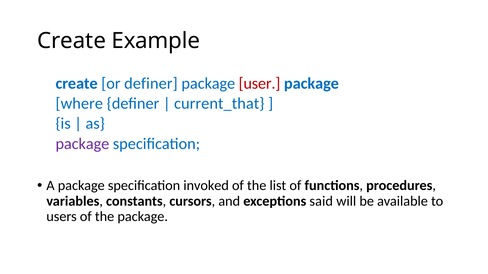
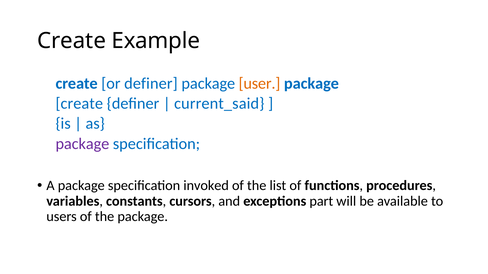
user colour: red -> orange (259, 84)
where: where -> create (79, 104)
current_that: current_that -> current_said (219, 104)
said: said -> part (321, 201)
